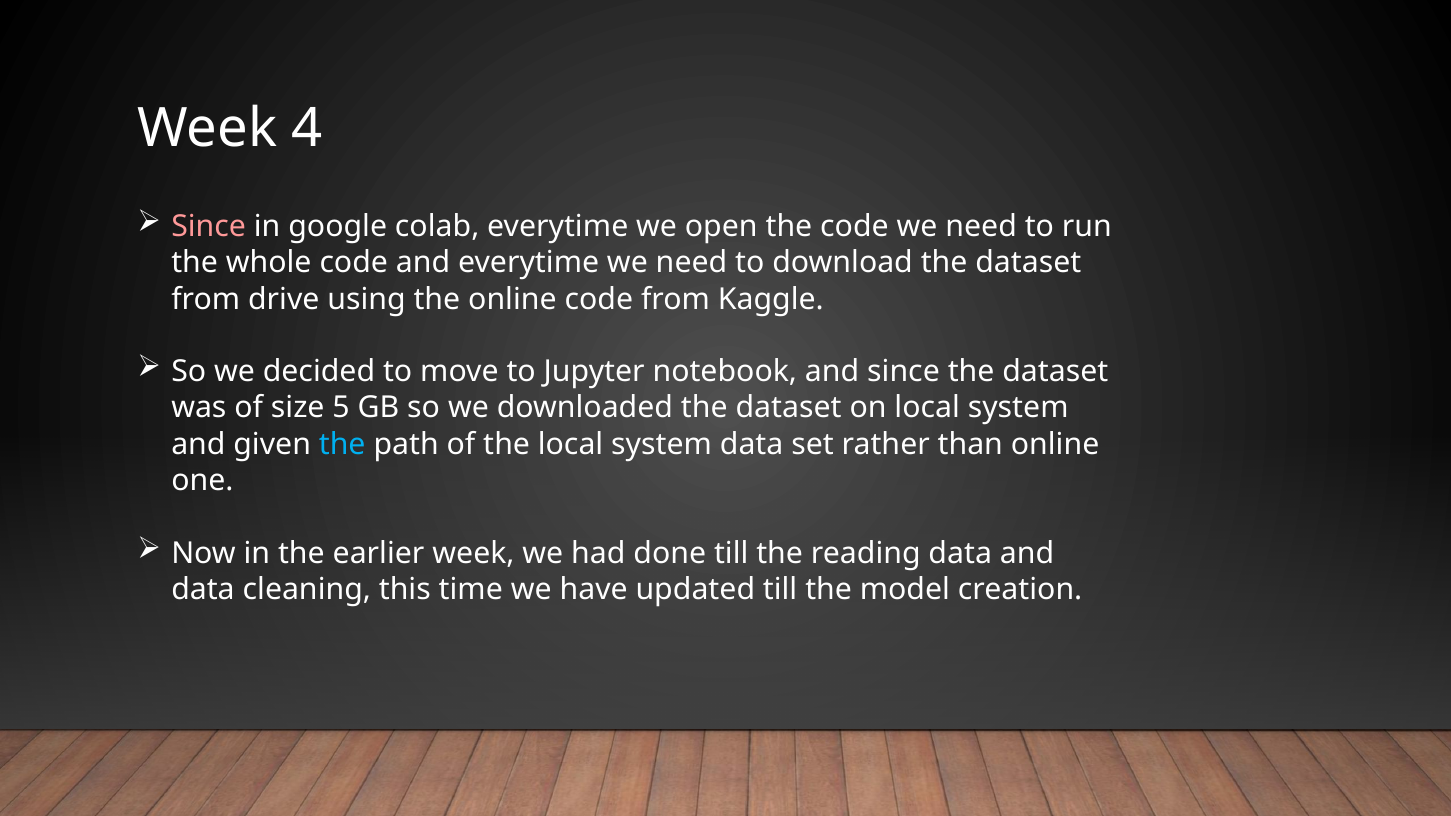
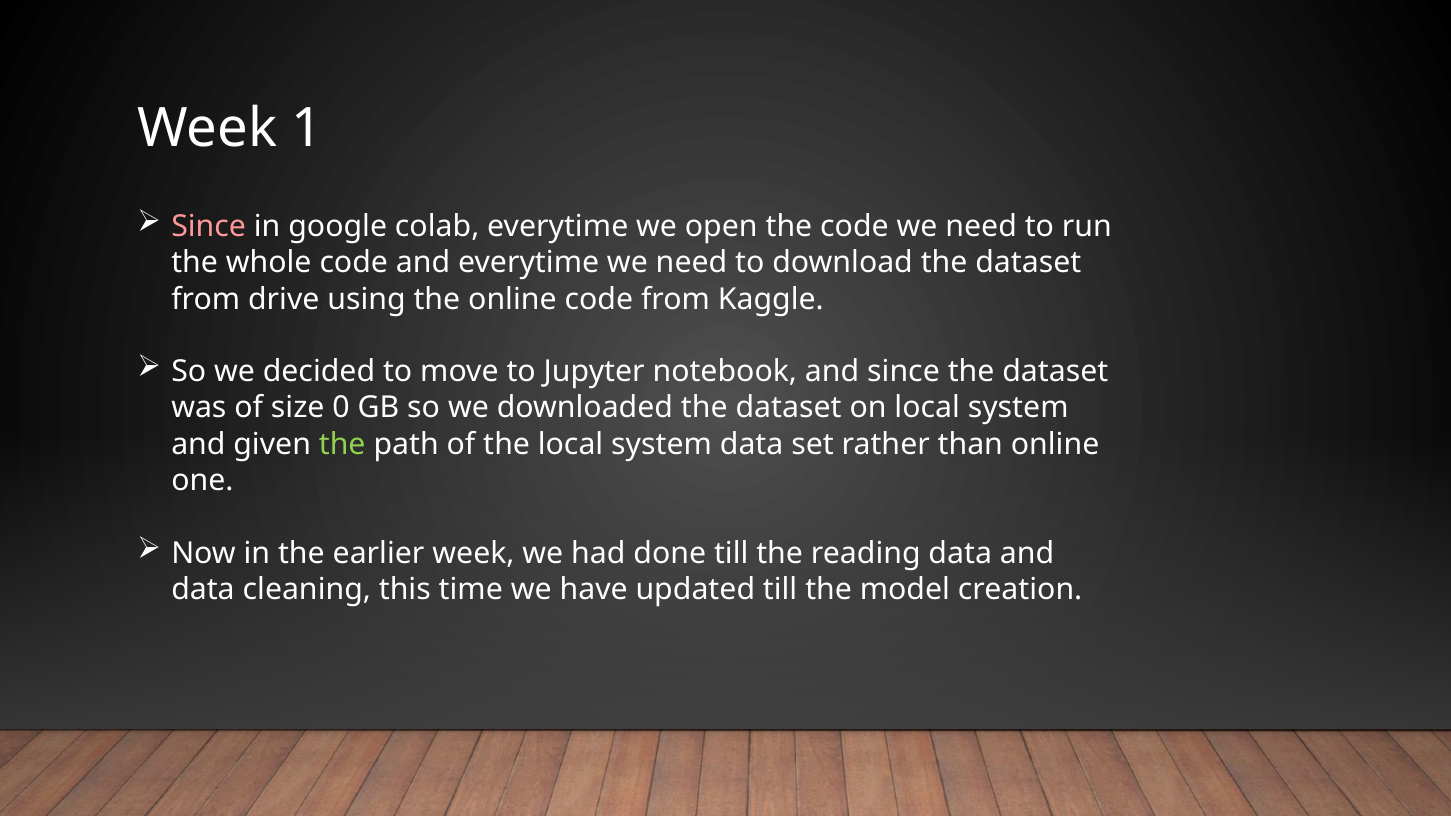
4: 4 -> 1 (307, 128)
5: 5 -> 0 (341, 408)
the colour: light blue -> light green (342, 444)
